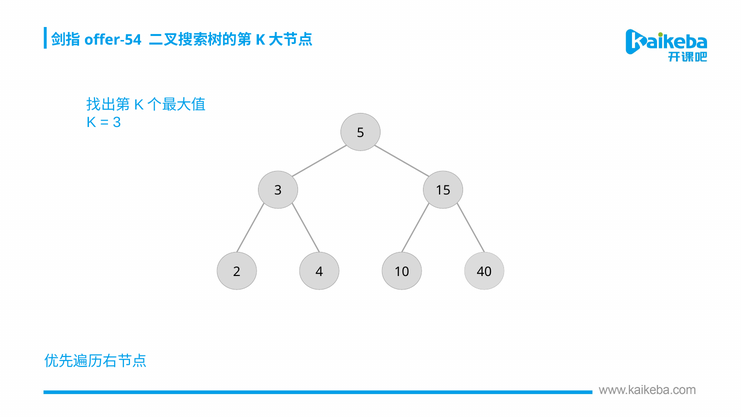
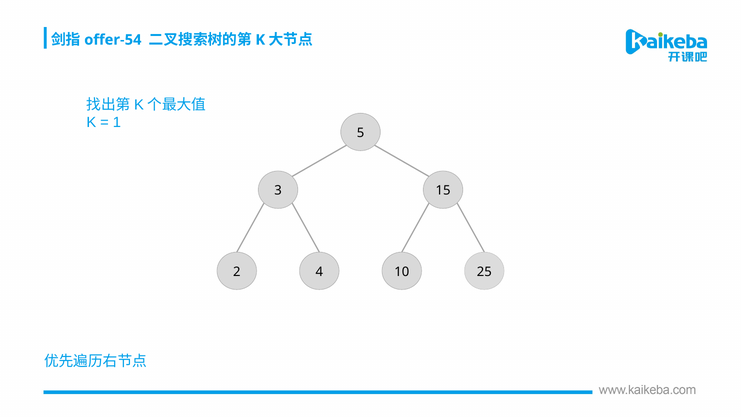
3: 3 -> 1 (117, 123)
40: 40 -> 25 (484, 272)
